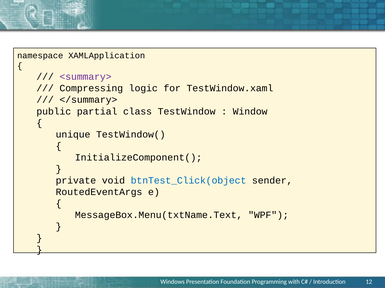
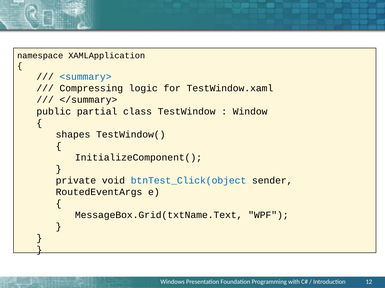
<summary> colour: purple -> blue (86, 77)
unique: unique -> shapes (73, 135)
MessageBox.Menu(txtName.Text: MessageBox.Menu(txtName.Text -> MessageBox.Grid(txtName.Text (159, 216)
